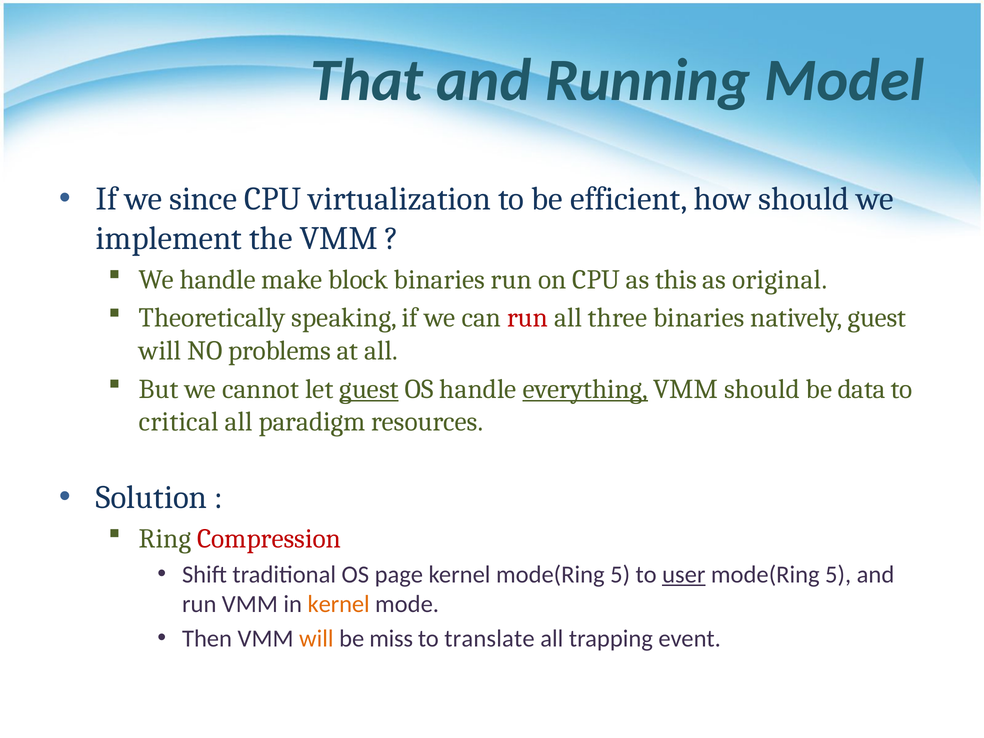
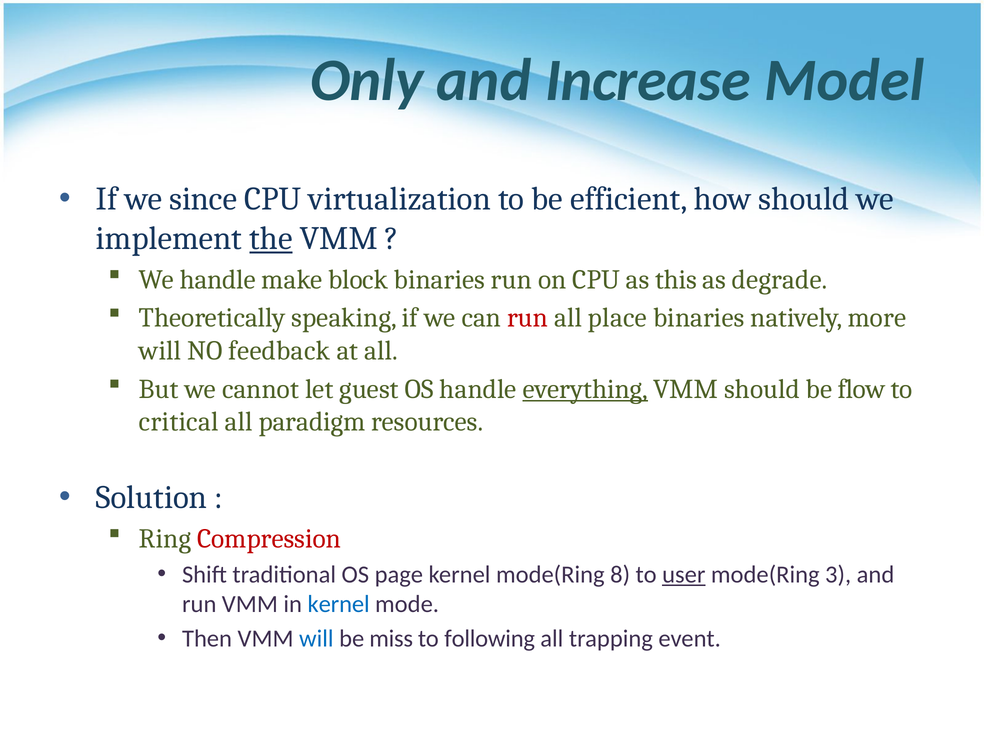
That: That -> Only (367, 80)
Running: Running -> Increase (648, 80)
the underline: none -> present (271, 238)
original: original -> degrade (780, 280)
three: three -> place (617, 318)
natively guest: guest -> more (877, 318)
problems: problems -> feedback (279, 351)
guest underline: present -> none (369, 389)
data: data -> flow (862, 389)
kernel mode(Ring 5: 5 -> 8 (620, 575)
5: 5 -> 3 (838, 575)
kernel colour: orange -> blue (339, 604)
will colour: orange -> blue (316, 639)
translate: translate -> following (490, 639)
